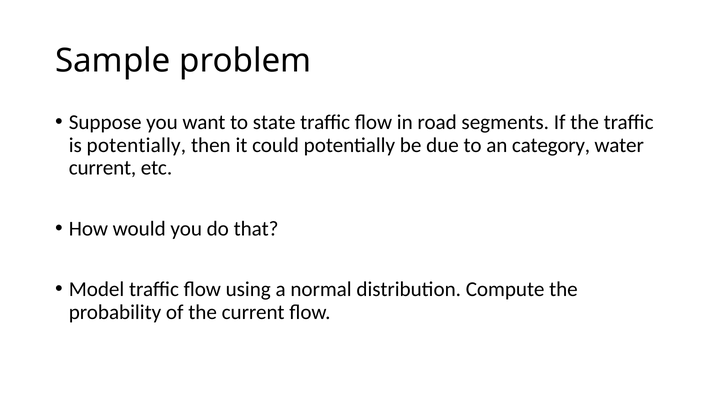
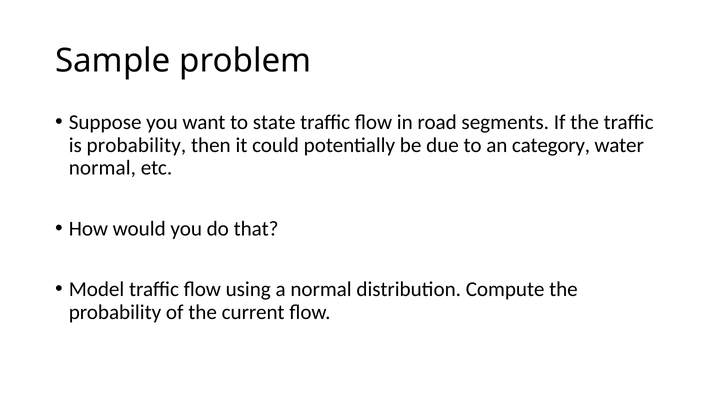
is potentially: potentially -> probability (136, 145)
current: current -> normal (102, 168)
